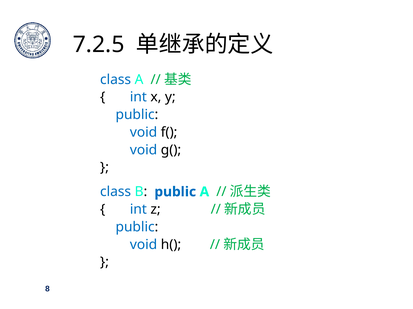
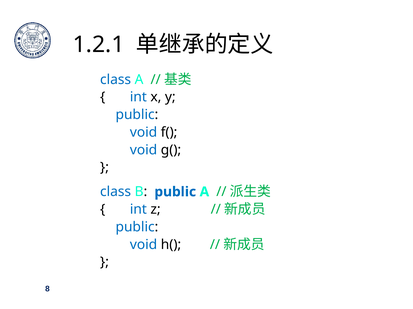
7.2.5: 7.2.5 -> 1.2.1 (99, 45)
